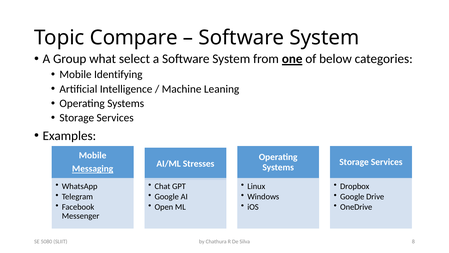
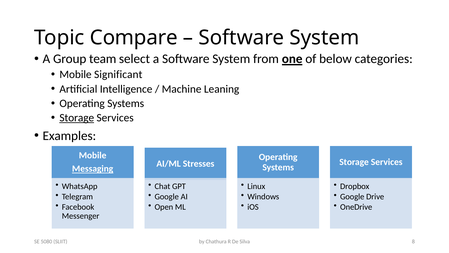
what: what -> team (103, 59)
Identifying: Identifying -> Significant (118, 74)
Storage underline: none -> present (77, 118)
